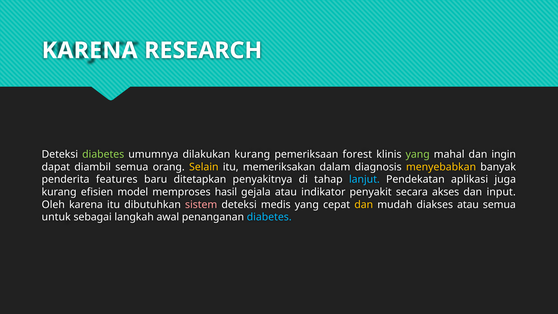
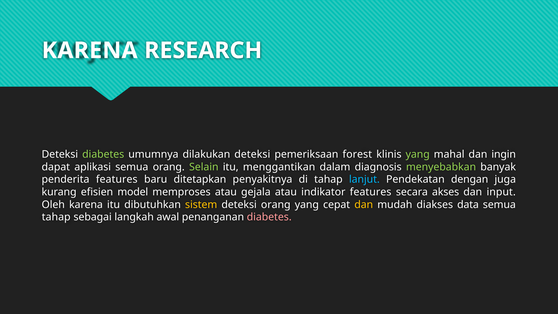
dilakukan kurang: kurang -> deteksi (252, 154)
diambil: diambil -> aplikasi (93, 167)
Selain colour: yellow -> light green (204, 167)
memeriksakan: memeriksakan -> menggantikan (279, 167)
menyebabkan colour: yellow -> light green (441, 167)
aplikasi: aplikasi -> dengan (470, 179)
memproses hasil: hasil -> atau (226, 192)
indikator penyakit: penyakit -> features (371, 192)
sistem colour: pink -> yellow (201, 204)
deteksi medis: medis -> orang (276, 204)
diakses atau: atau -> data (468, 204)
untuk: untuk -> tahap (56, 217)
diabetes colour: light blue -> pink (269, 217)
